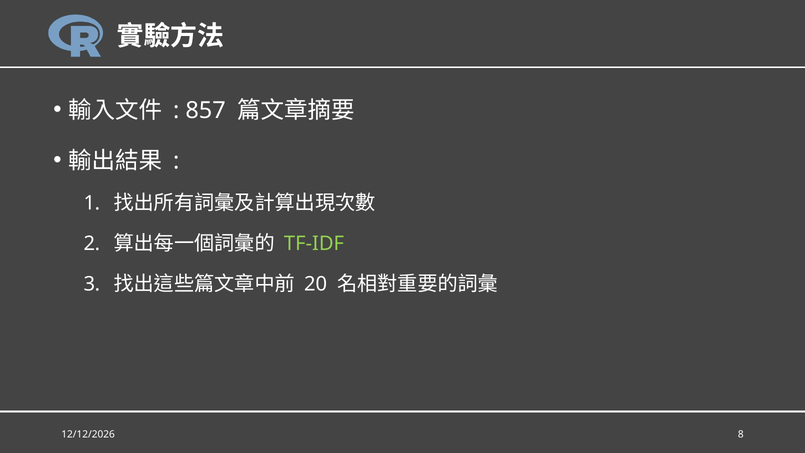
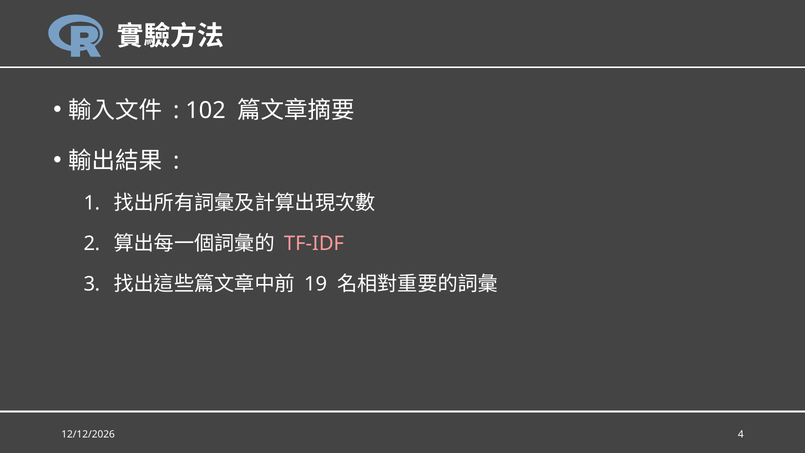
857: 857 -> 102 (206, 110)
TF-IDF colour: light green -> pink (314, 244)
20: 20 -> 19 (316, 284)
8: 8 -> 4 (741, 434)
